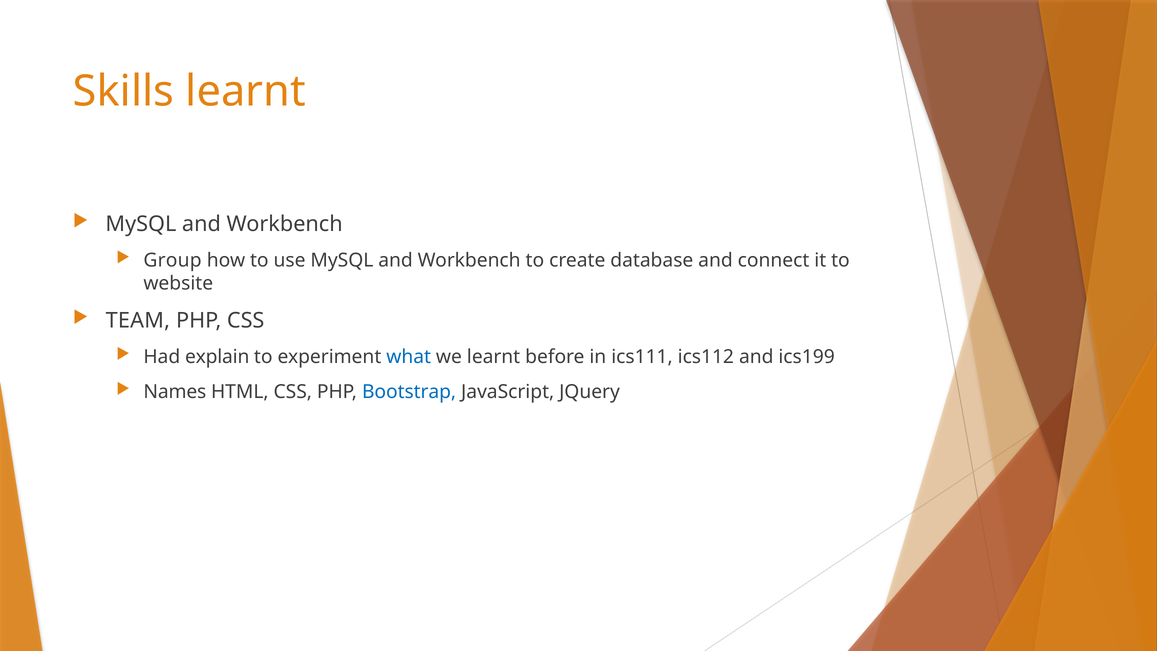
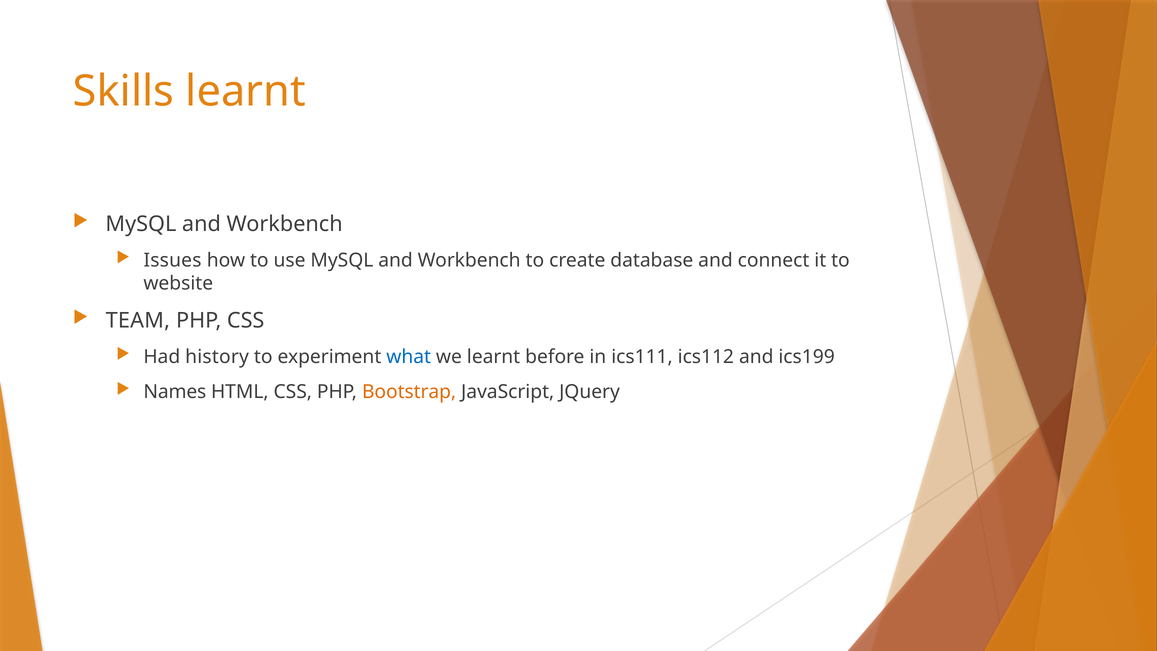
Group: Group -> Issues (173, 260)
explain: explain -> history (217, 357)
Bootstrap colour: blue -> orange (409, 392)
